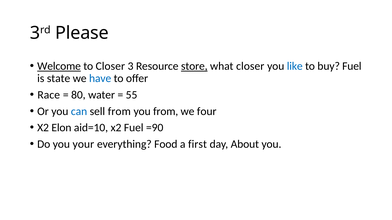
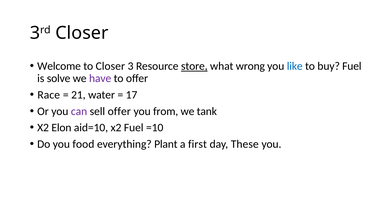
3rd Please: Please -> Closer (82, 33)
Welcome underline: present -> none (59, 66)
what closer: closer -> wrong (250, 66)
state: state -> solve (59, 79)
have colour: blue -> purple (100, 79)
80: 80 -> 21 (78, 95)
55: 55 -> 17 (132, 95)
can colour: blue -> purple (79, 111)
sell from: from -> offer (119, 111)
four: four -> tank (207, 111)
=90: =90 -> =10 (155, 128)
your: your -> food (83, 144)
Food: Food -> Plant (166, 144)
About: About -> These (245, 144)
